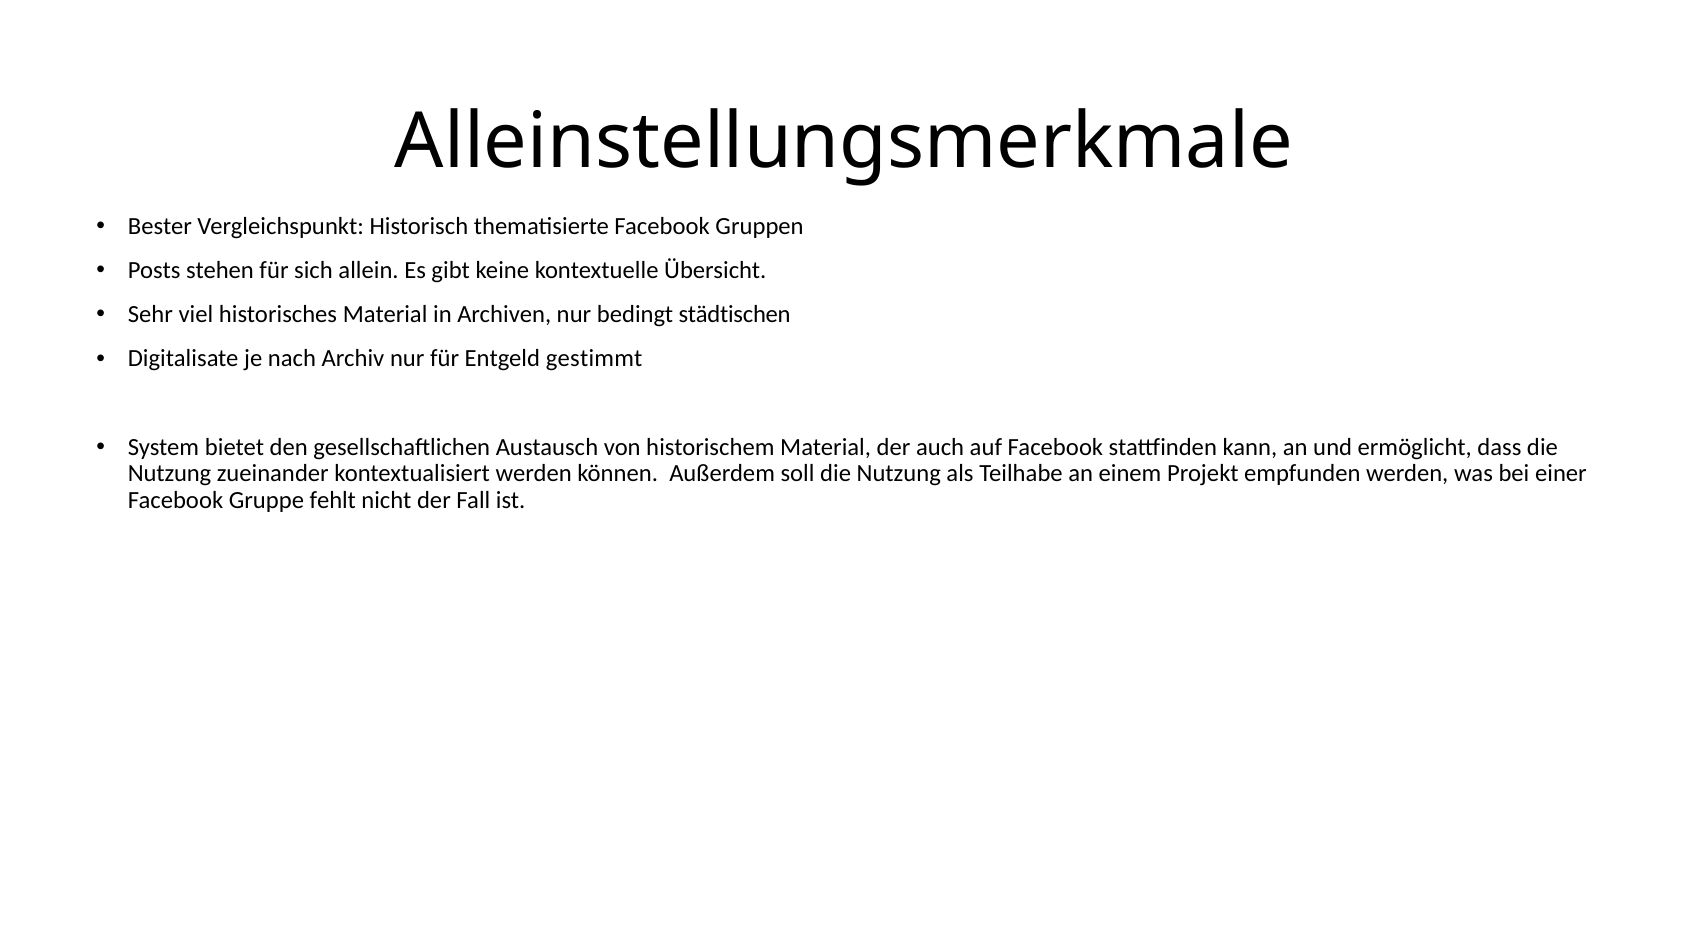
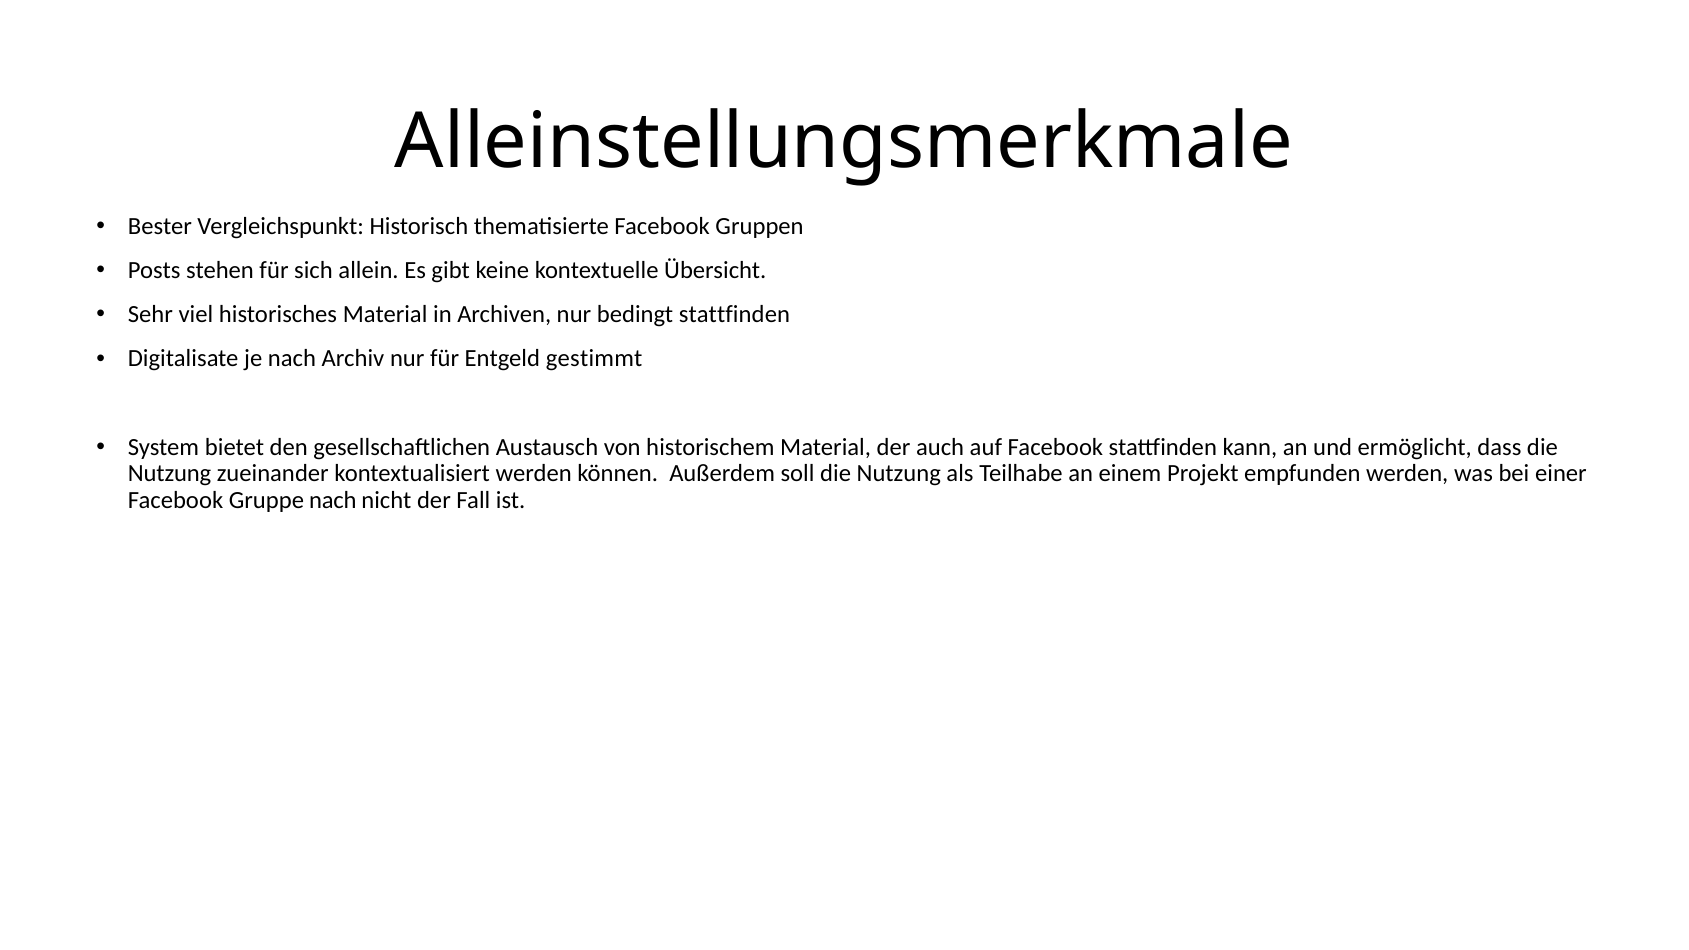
bedingt städtischen: städtischen -> stattfinden (734, 315)
Gruppe fehlt: fehlt -> nach (333, 501)
